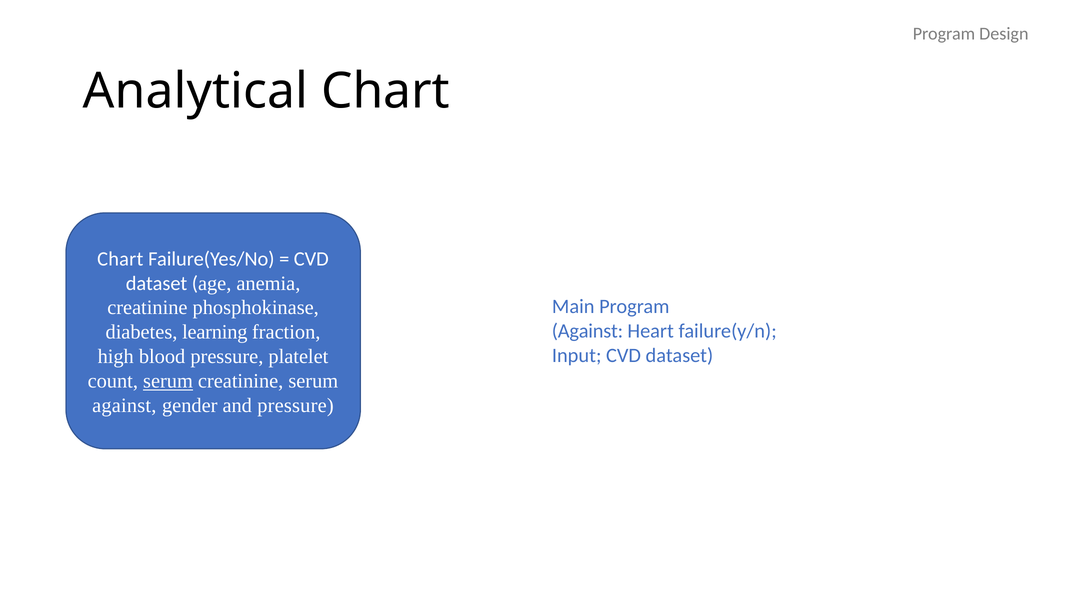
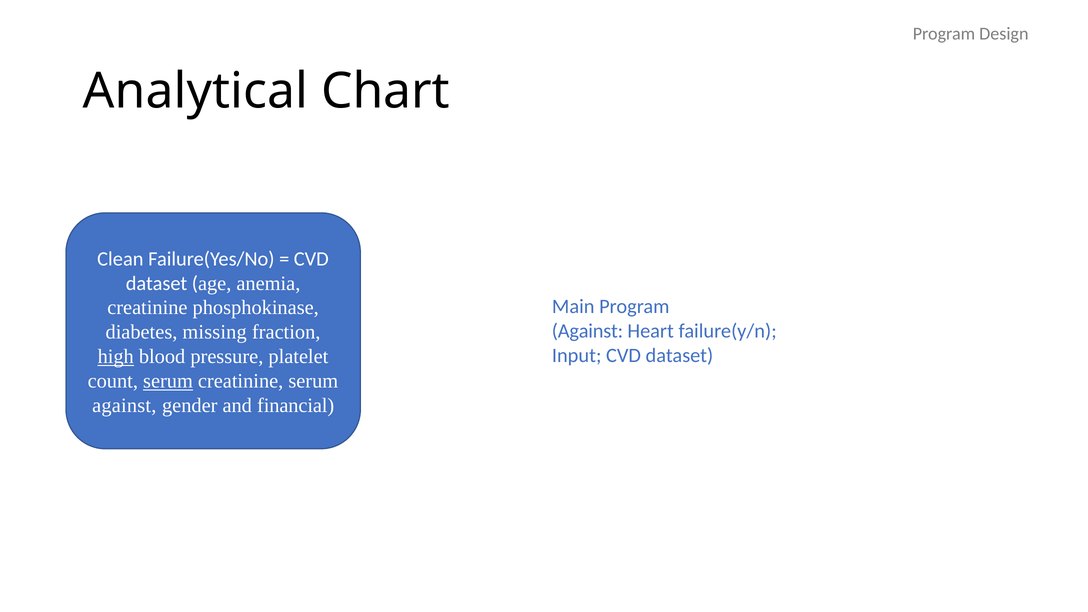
Chart: Chart -> Clean (120, 259)
learning: learning -> missing (215, 332)
high underline: none -> present (116, 357)
and pressure: pressure -> financial (296, 406)
